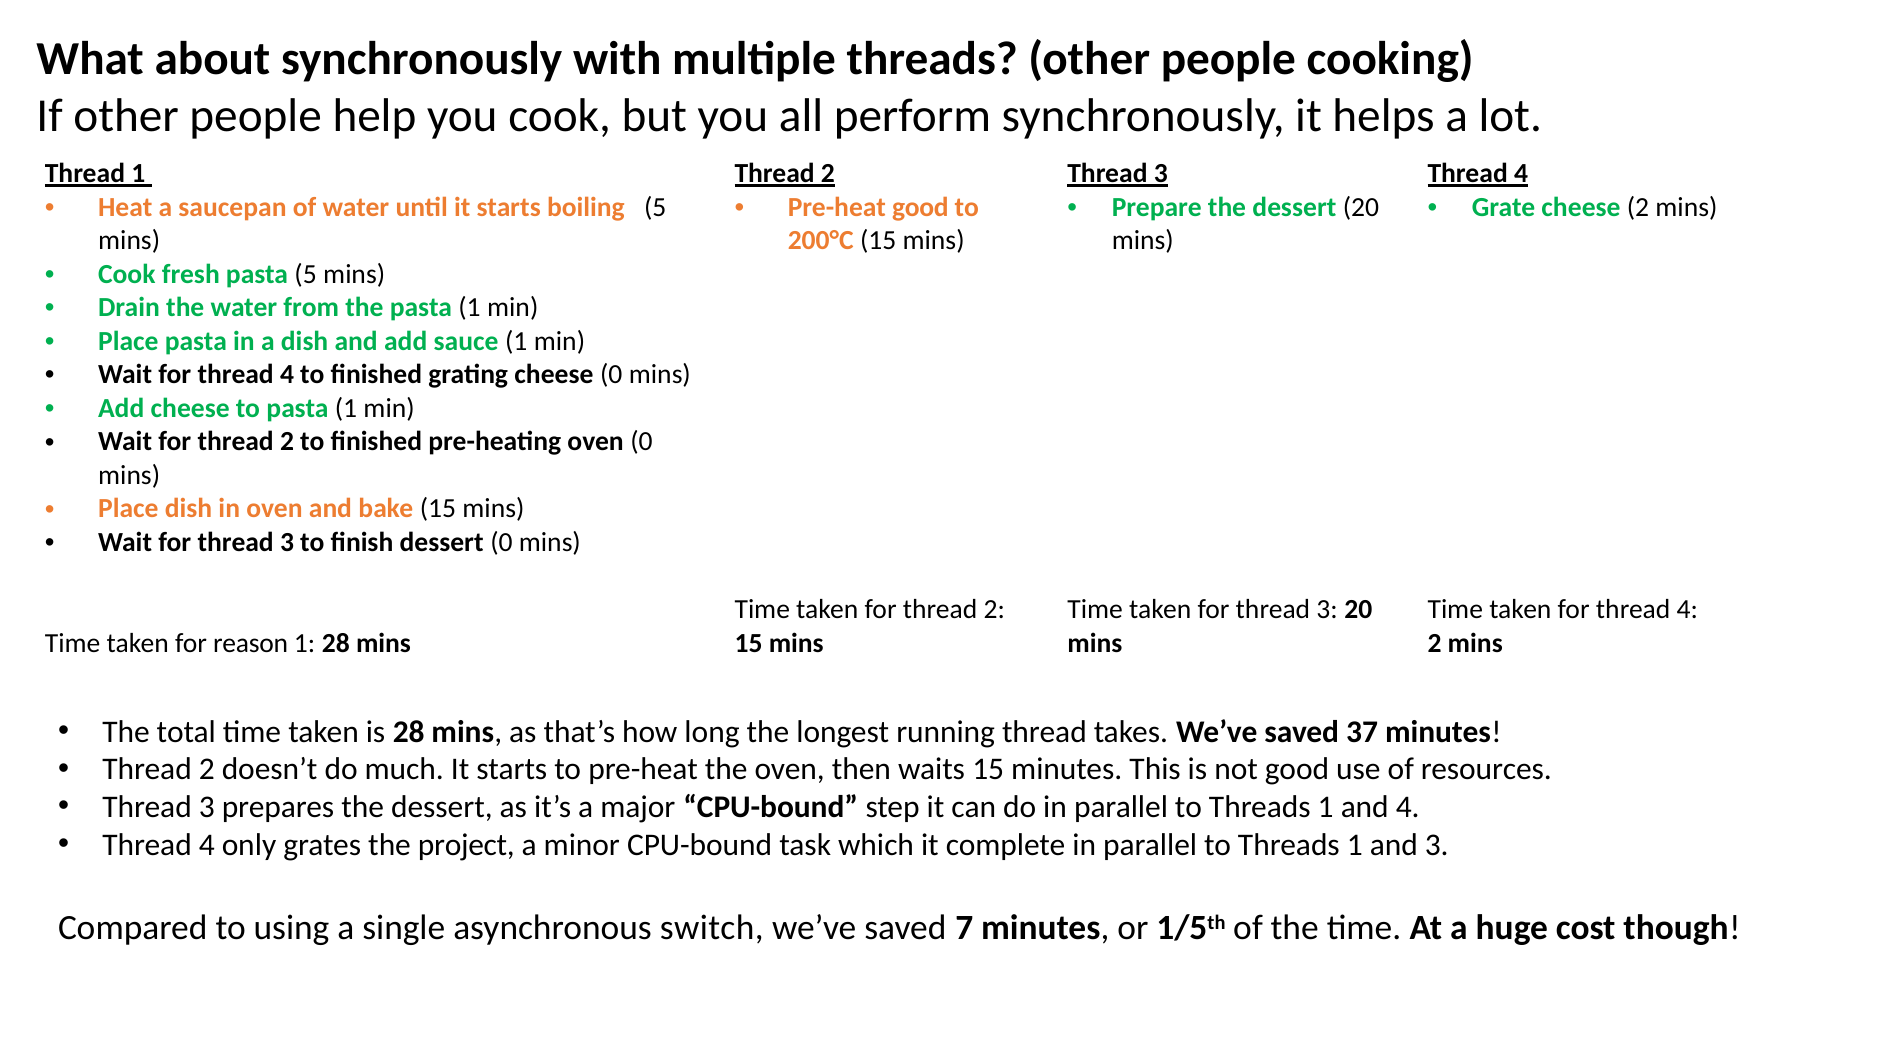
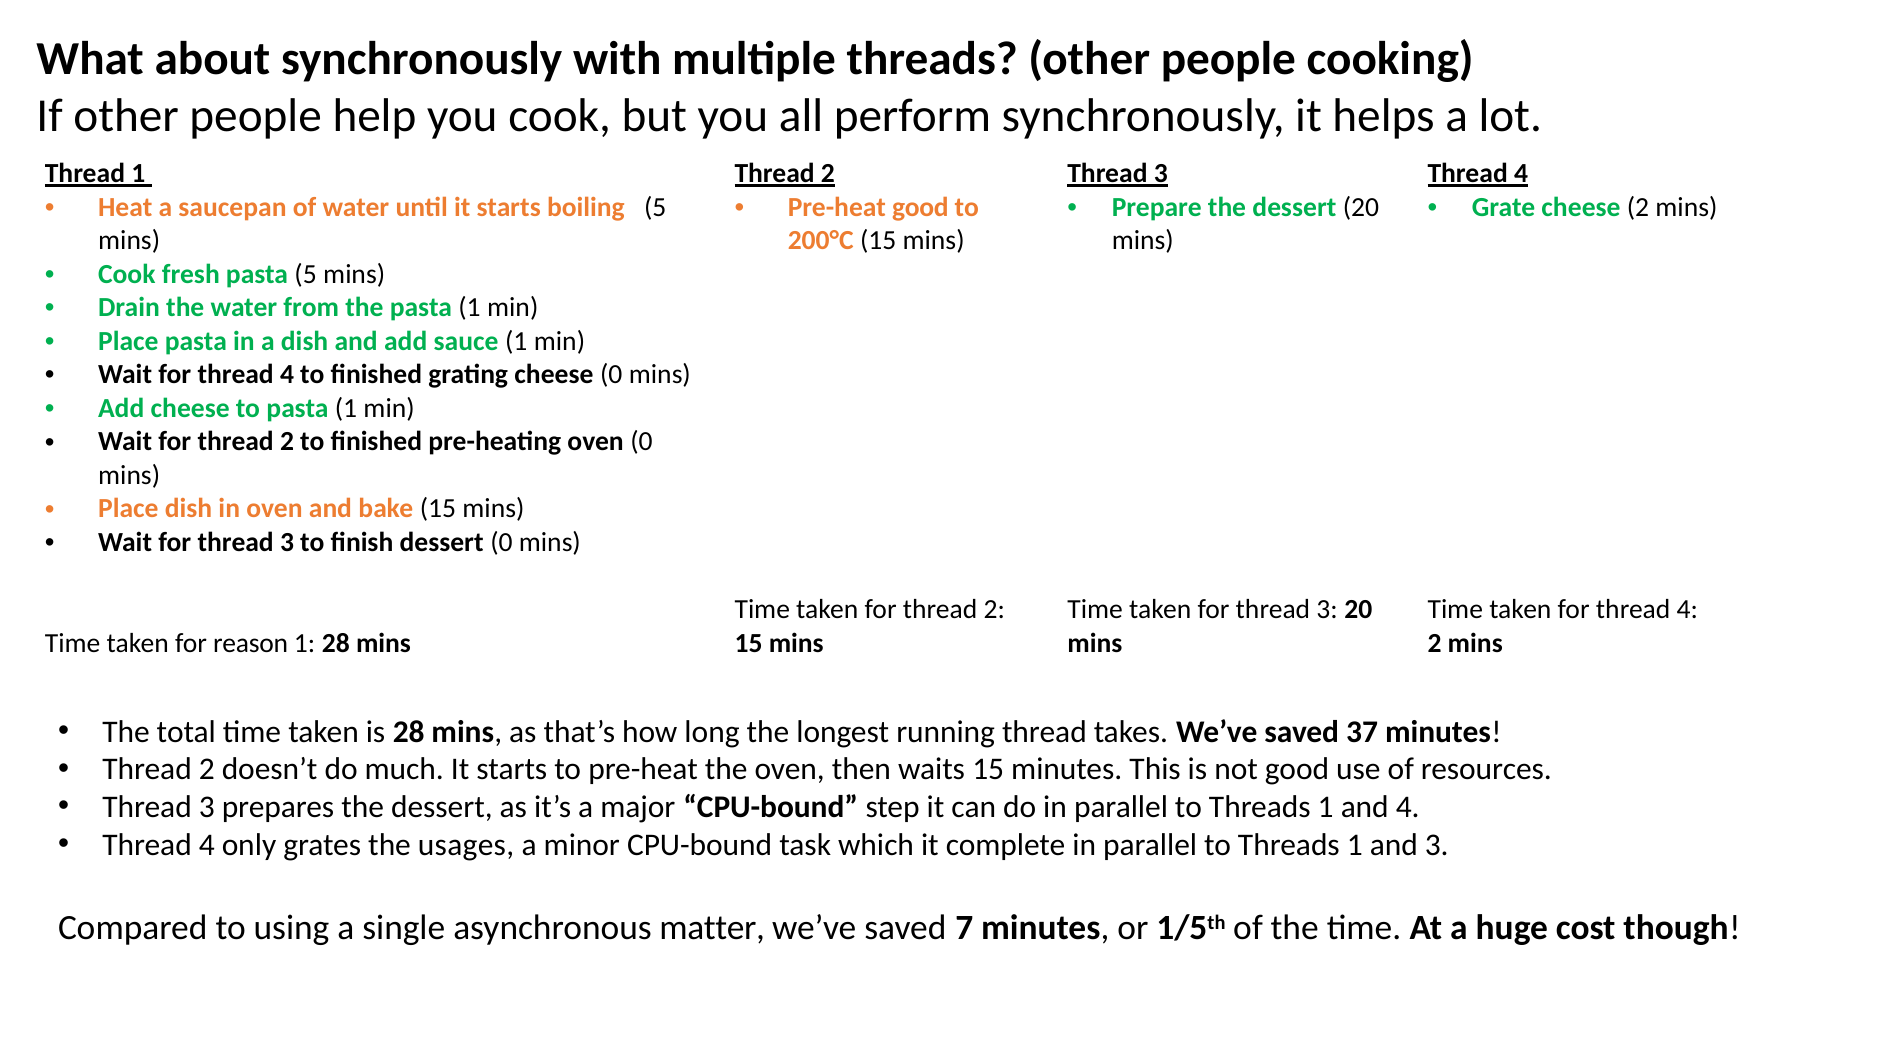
project: project -> usages (466, 845)
switch: switch -> matter (712, 928)
